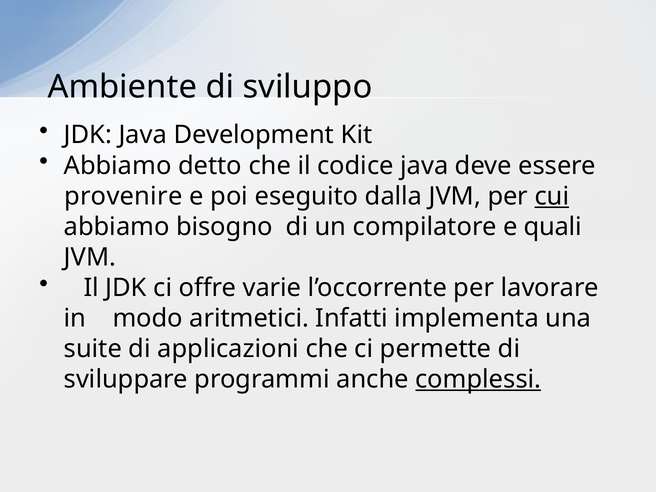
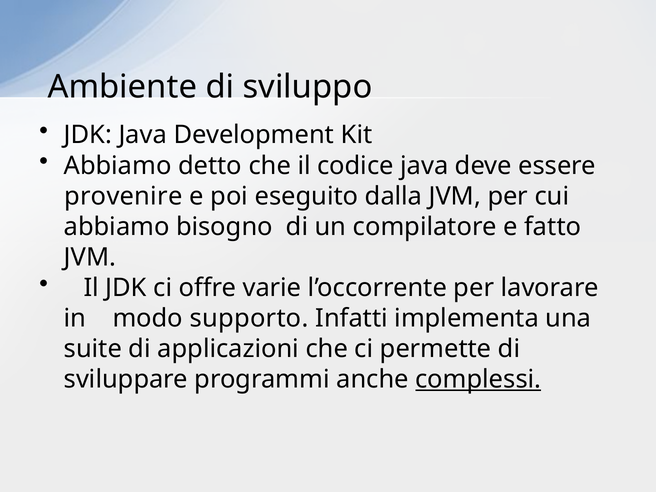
cui underline: present -> none (552, 196)
quali: quali -> fatto (553, 227)
aritmetici: aritmetici -> supporto (249, 318)
